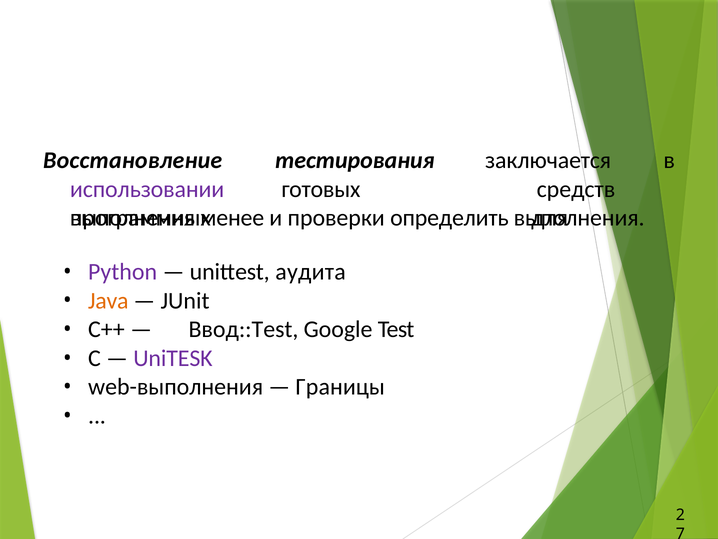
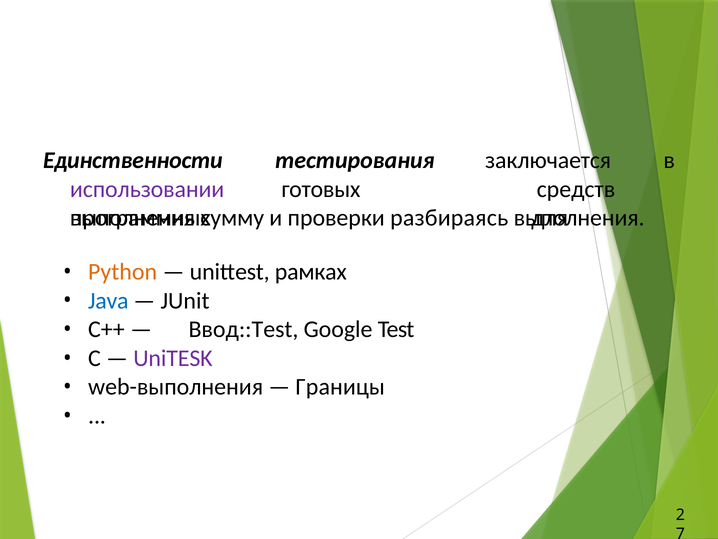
Восстановление: Восстановление -> Единственности (133, 160)
менее: менее -> сумму (232, 218)
определить: определить -> разбираясь (449, 218)
Python colour: purple -> orange (123, 272)
аудита: аудита -> рамках (311, 272)
Java colour: orange -> blue (108, 300)
